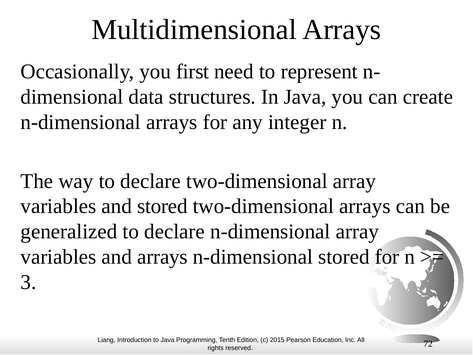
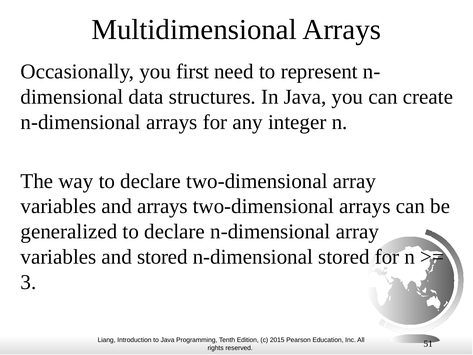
and stored: stored -> arrays (162, 206)
and arrays: arrays -> stored (162, 257)
72: 72 -> 51 (428, 343)
